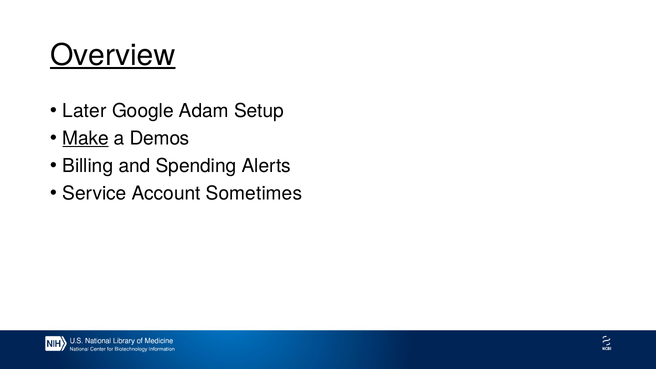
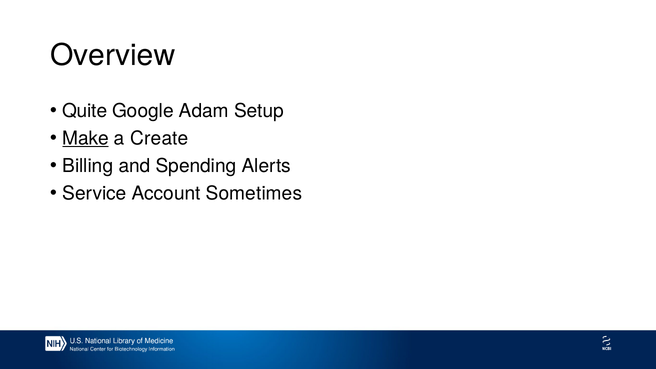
Overview underline: present -> none (113, 55)
Later: Later -> Quite (85, 111)
Demos: Demos -> Create (159, 138)
